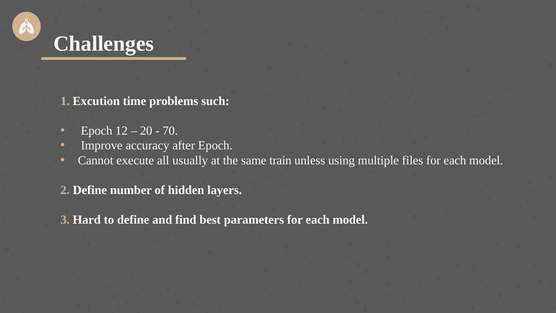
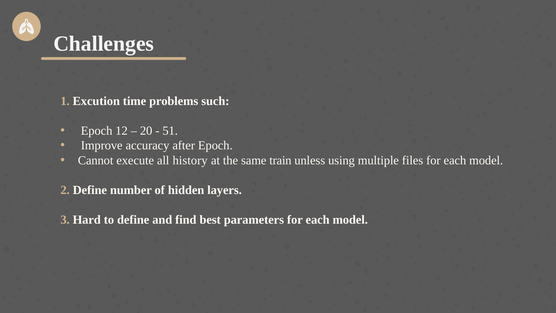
70: 70 -> 51 (170, 131)
usually: usually -> history (190, 160)
